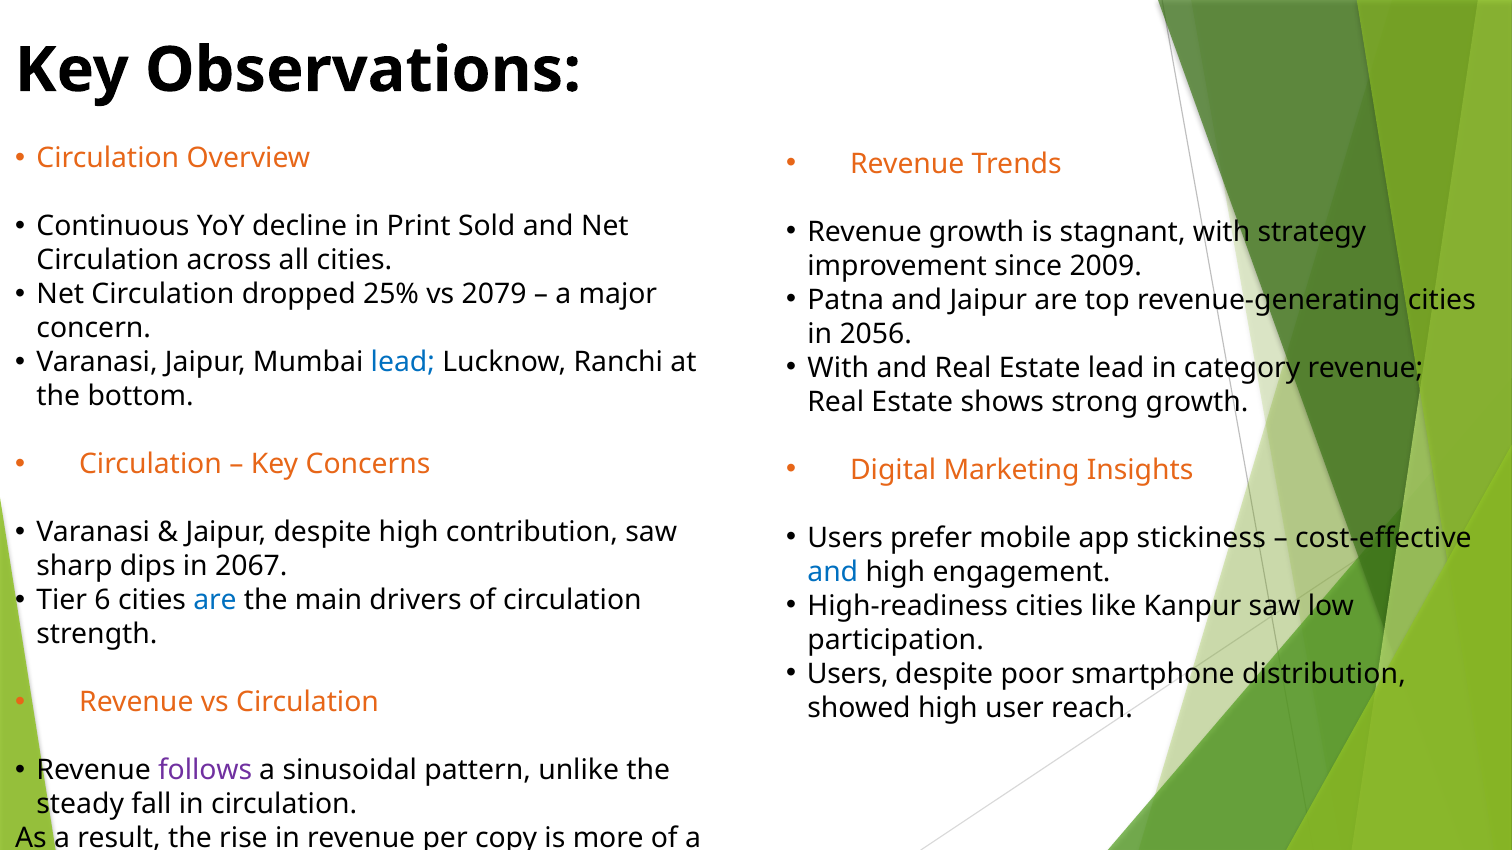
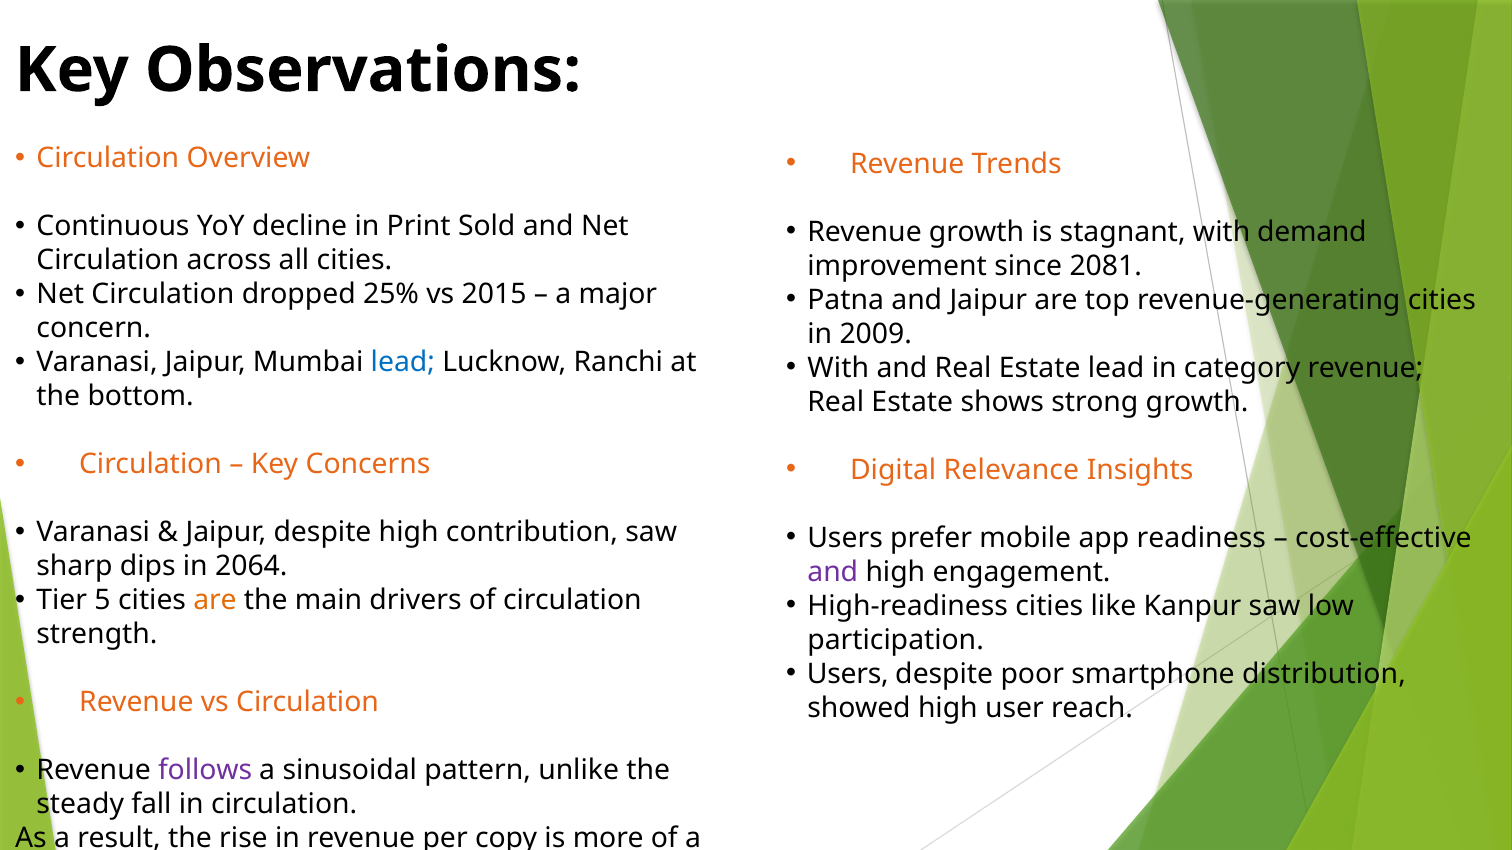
strategy: strategy -> demand (1312, 232)
2009: 2009 -> 2081 (1106, 266)
2079: 2079 -> 2015 (494, 295)
2056: 2056 -> 2009 (876, 334)
Marketing: Marketing -> Relevance (1011, 470)
stickiness: stickiness -> readiness (1201, 538)
2067: 2067 -> 2064 (251, 567)
and colour: blue -> purple (833, 572)
6: 6 -> 5 (103, 601)
are colour: blue -> orange (215, 601)
